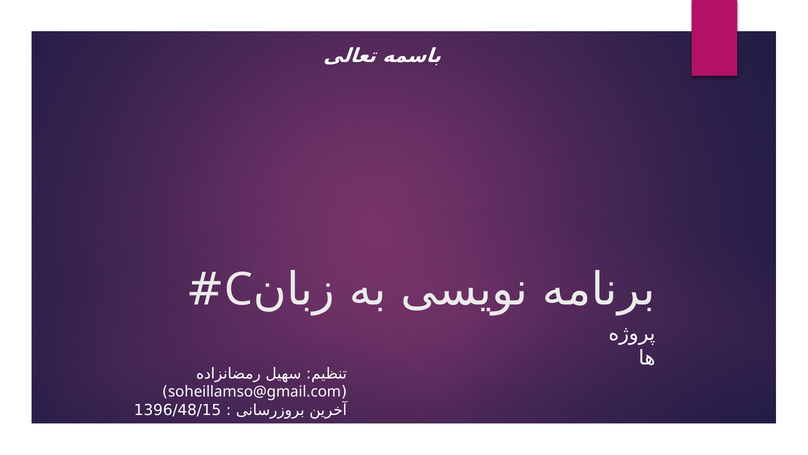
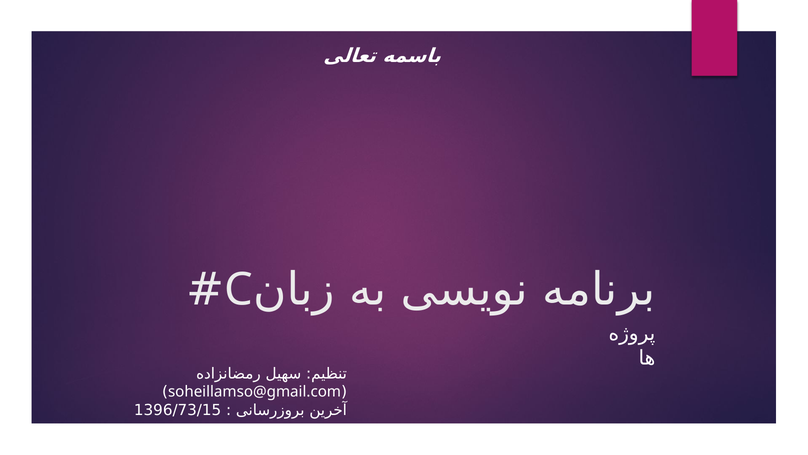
1396/48/15: 1396/48/15 -> 1396/73/15 (178, 410)
